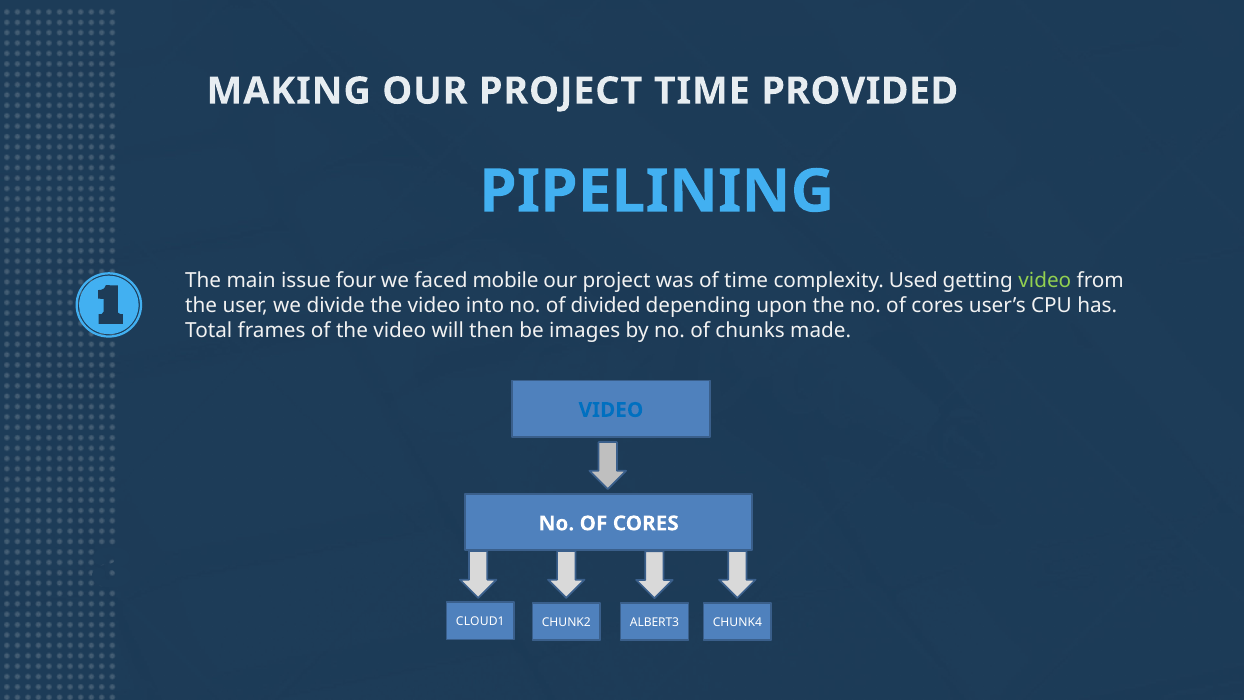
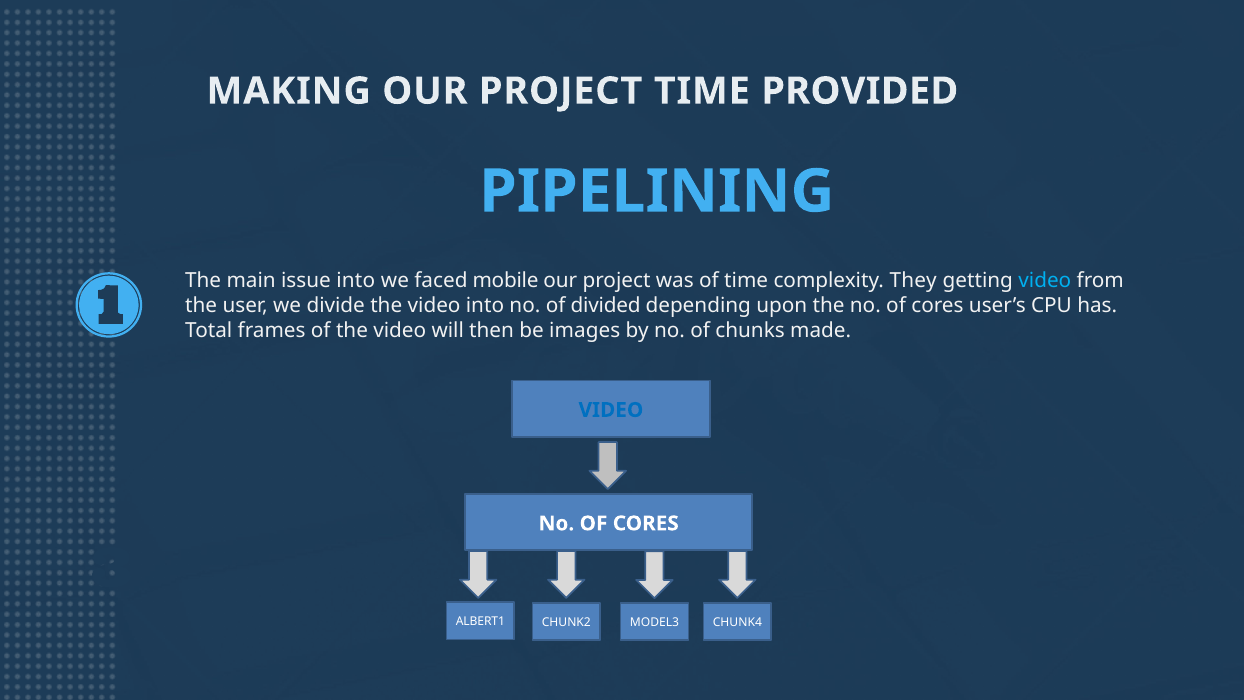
issue four: four -> into (356, 281)
Used: Used -> They (913, 281)
video colour: light green -> light blue (1045, 281)
CLOUD1: CLOUD1 -> ALBERT1 (480, 621)
ALBERT3: ALBERT3 -> MODEL3 (654, 622)
